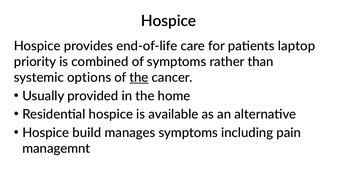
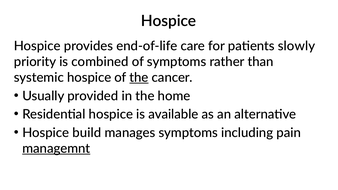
laptop: laptop -> slowly (297, 46)
systemic options: options -> hospice (89, 78)
managemnt underline: none -> present (56, 149)
